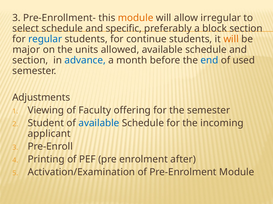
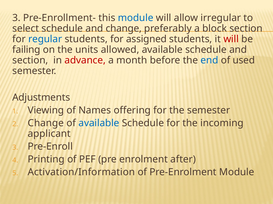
module colour: orange -> blue (136, 18)
and specific: specific -> change (124, 29)
continue: continue -> assigned (146, 39)
will colour: orange -> red (231, 39)
major: major -> failing (26, 50)
advance colour: blue -> red (85, 60)
Faculty: Faculty -> Names (95, 111)
Student: Student -> Change (46, 124)
Activation/Examination: Activation/Examination -> Activation/Information (81, 173)
